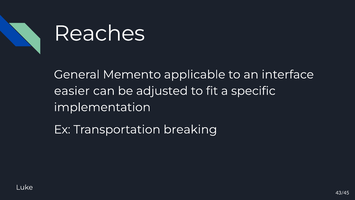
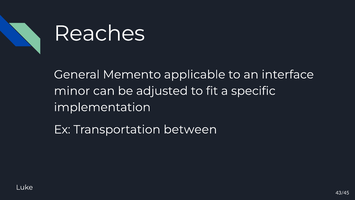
easier: easier -> minor (72, 91)
breaking: breaking -> between (190, 129)
